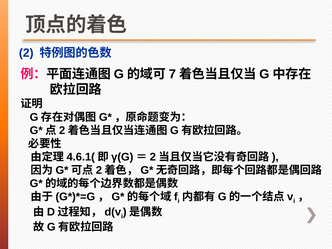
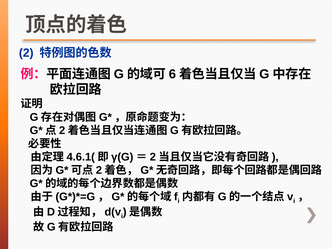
7: 7 -> 6 (172, 74)
